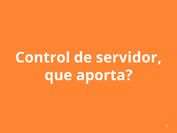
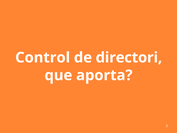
servidor: servidor -> directori (129, 57)
